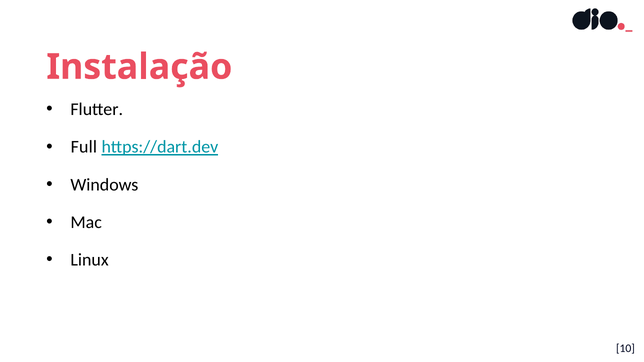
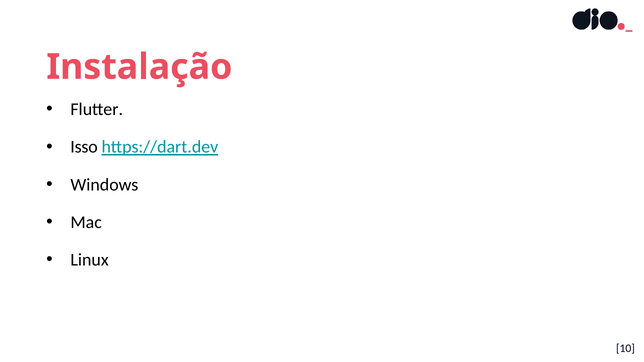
Full: Full -> Isso (84, 147)
